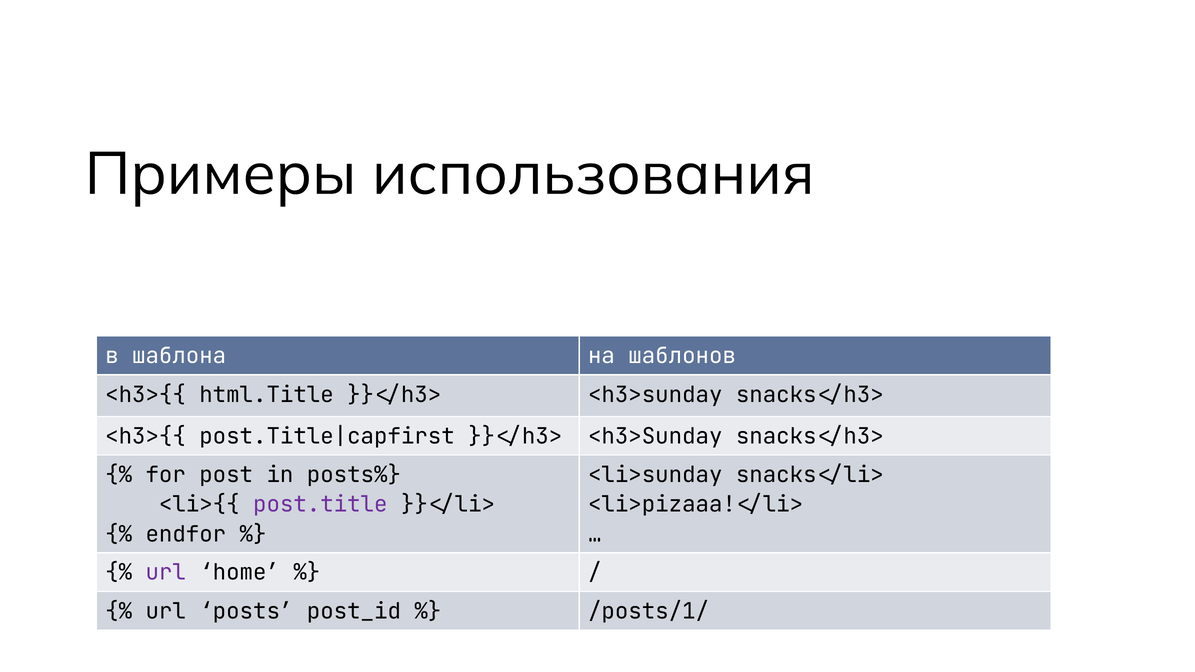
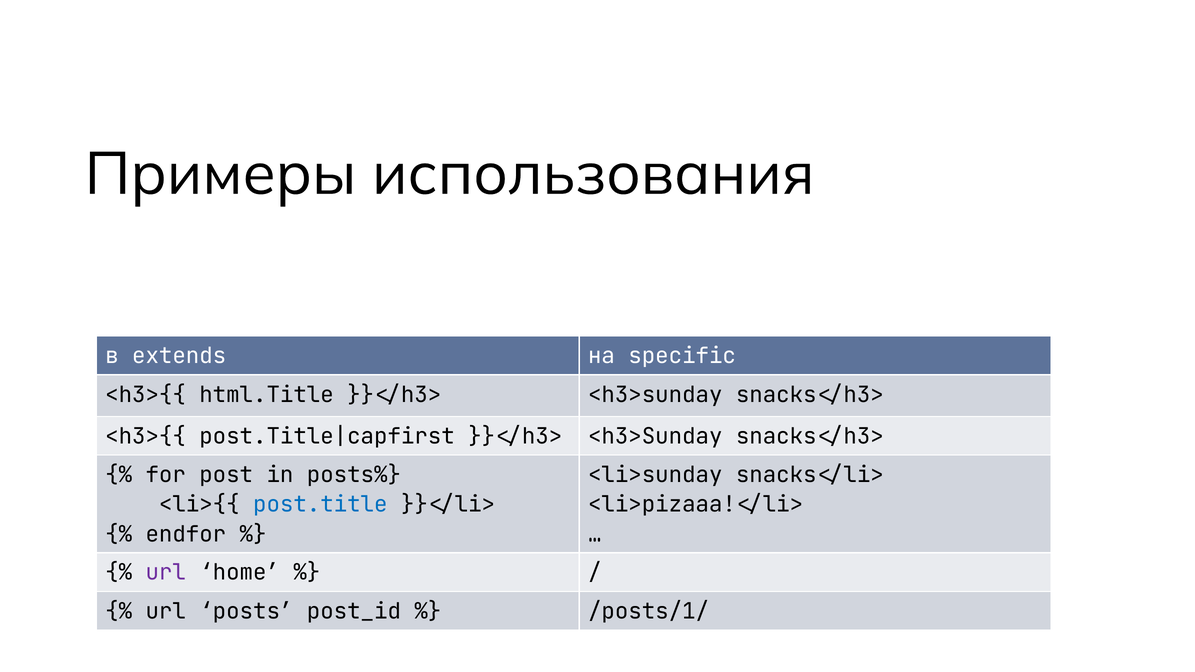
шаблона: шаблона -> extends (179, 356)
шаблонов: шаблонов -> specific (682, 356)
post.title colour: purple -> blue (320, 505)
